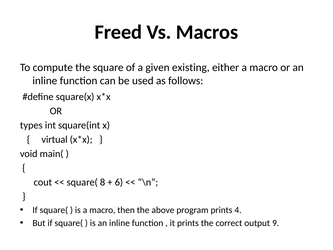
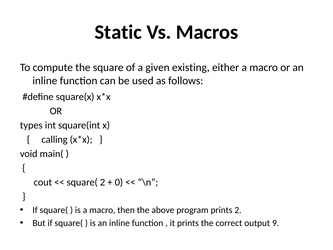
Freed: Freed -> Static (118, 32)
virtual: virtual -> calling (55, 139)
square( 8: 8 -> 2 (103, 182)
6: 6 -> 0 (119, 182)
prints 4: 4 -> 2 (238, 210)
